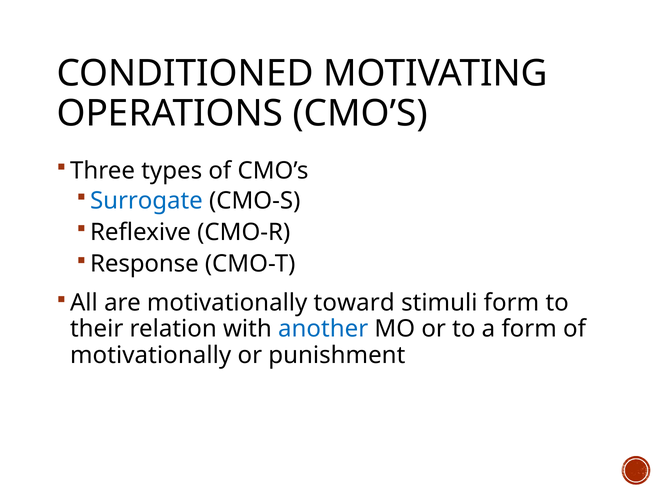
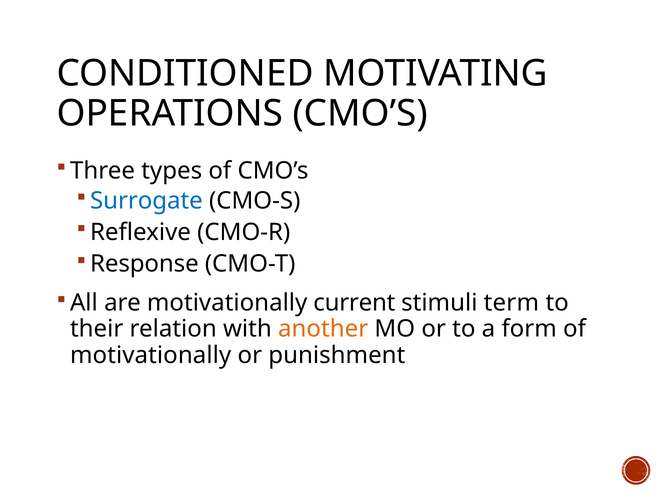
toward: toward -> current (354, 303)
stimuli form: form -> term (511, 303)
another colour: blue -> orange (323, 329)
